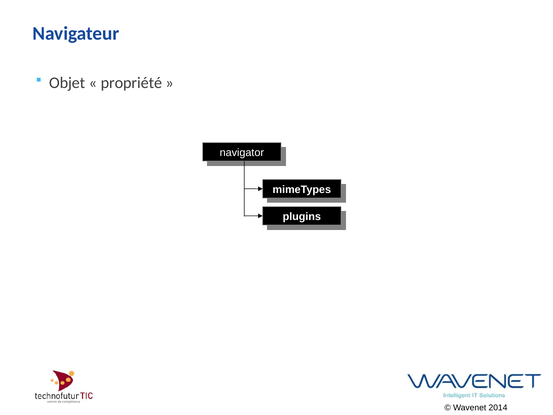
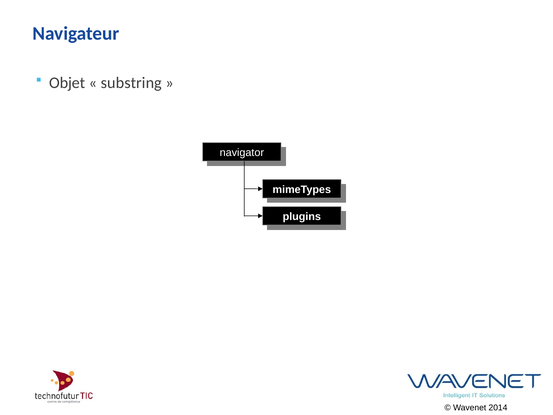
propriété: propriété -> substring (131, 83)
